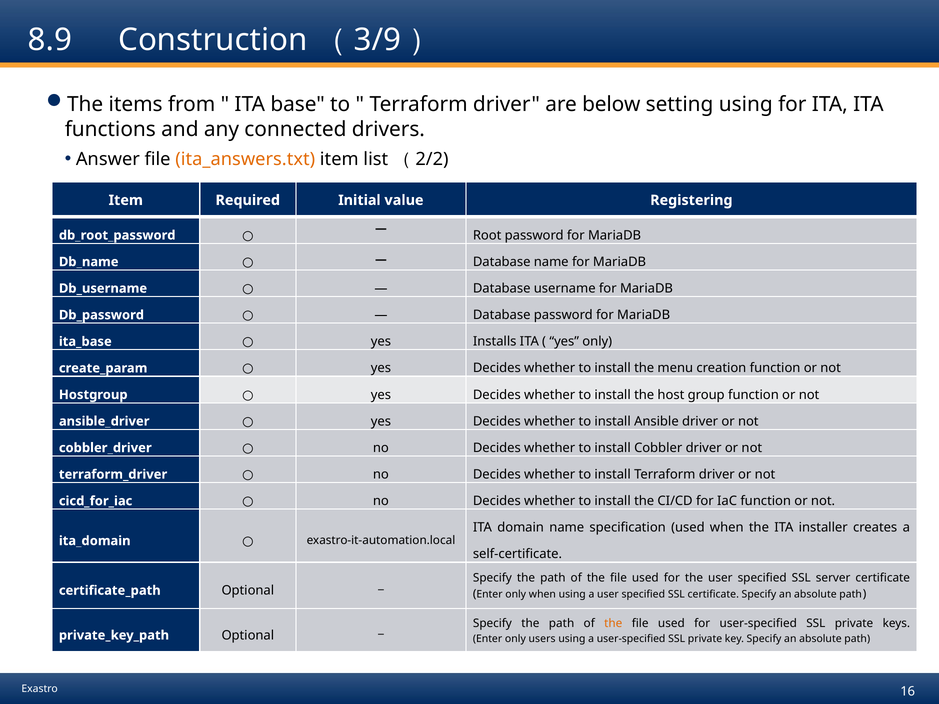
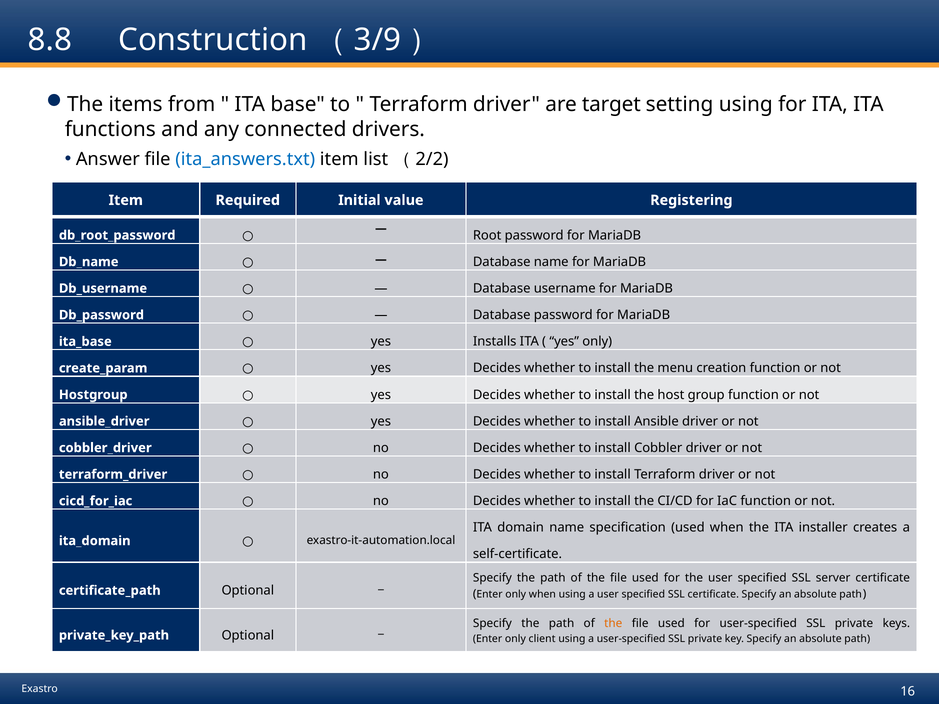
8.9: 8.9 -> 8.8 (50, 40)
below: below -> target (611, 105)
ita_answers.txt colour: orange -> blue (245, 159)
users: users -> client (542, 639)
